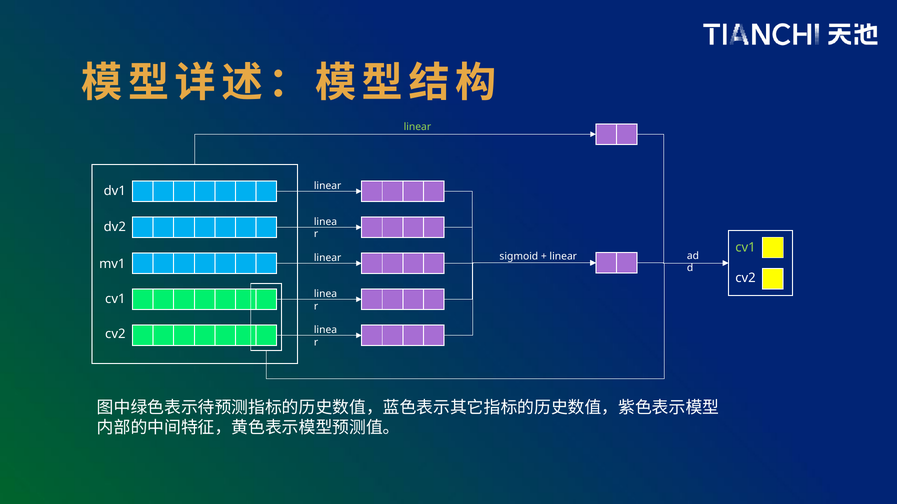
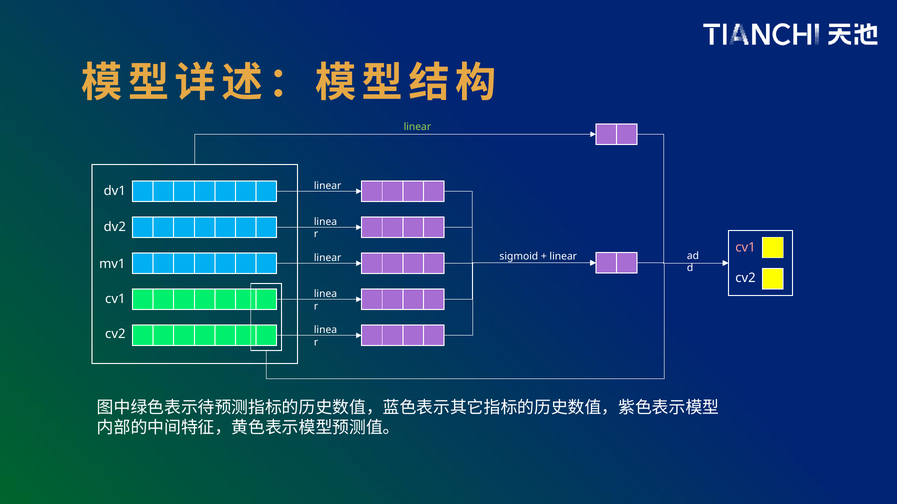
cv1 colour: light green -> pink (745, 248)
